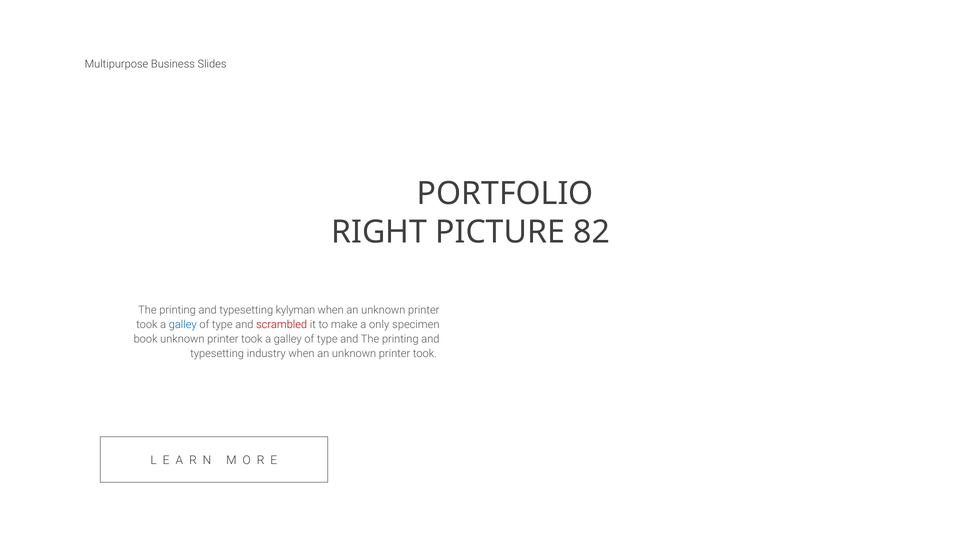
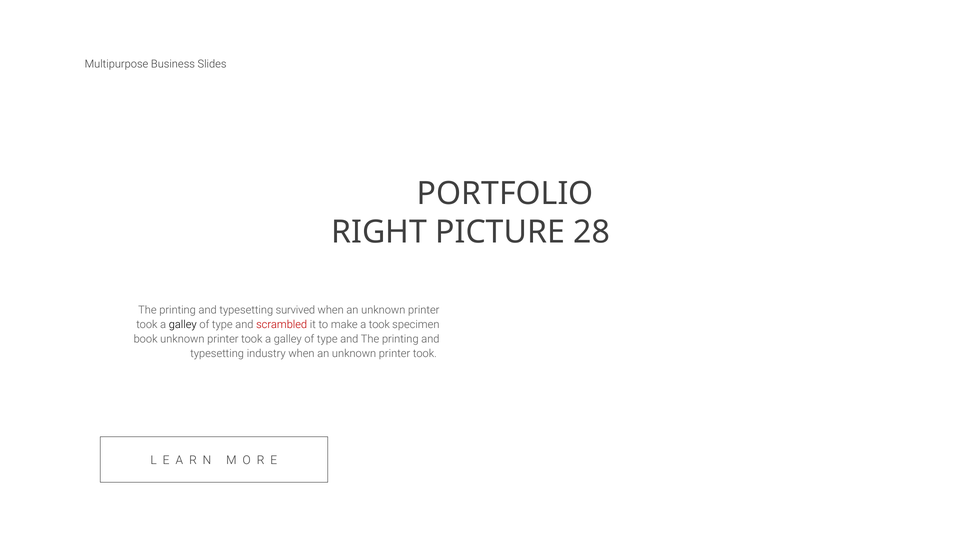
82: 82 -> 28 (592, 232)
kylyman: kylyman -> survived (295, 310)
galley colour: blue -> black (183, 325)
a only: only -> took (379, 325)
